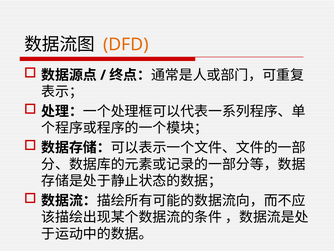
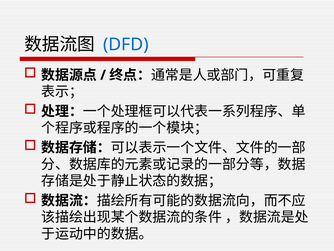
DFD colour: orange -> blue (126, 45)
